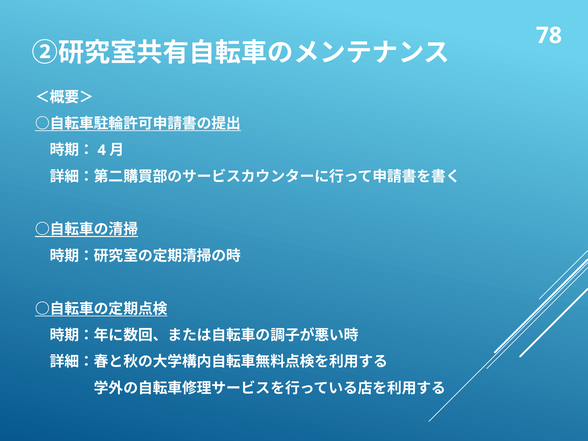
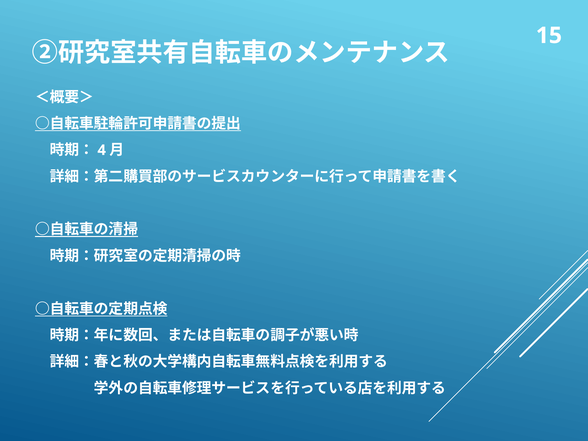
78: 78 -> 15 (549, 35)
